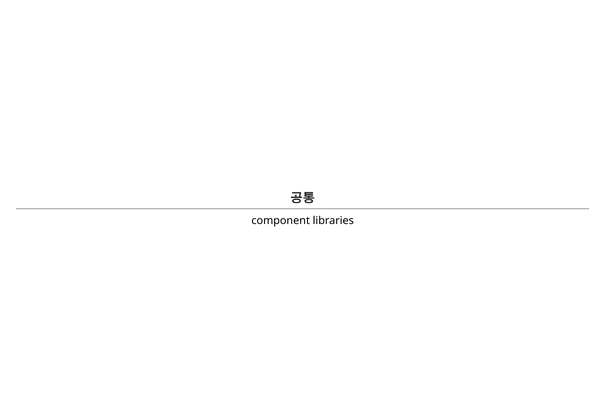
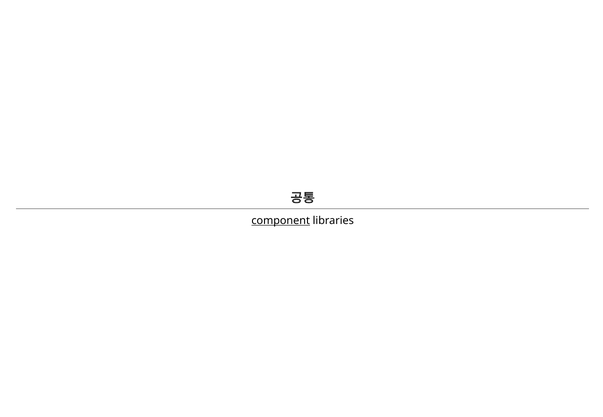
component underline: none -> present (281, 221)
